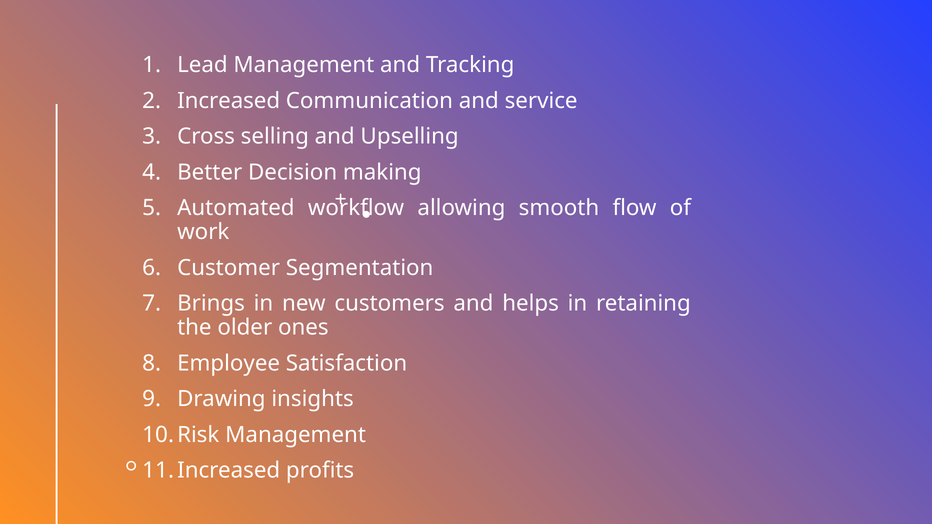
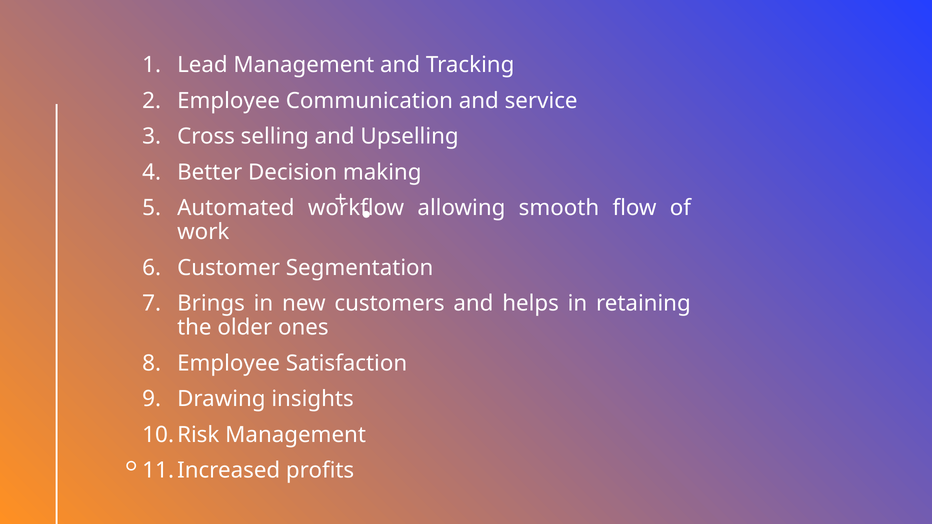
Increased: Increased -> Employee (229, 101)
